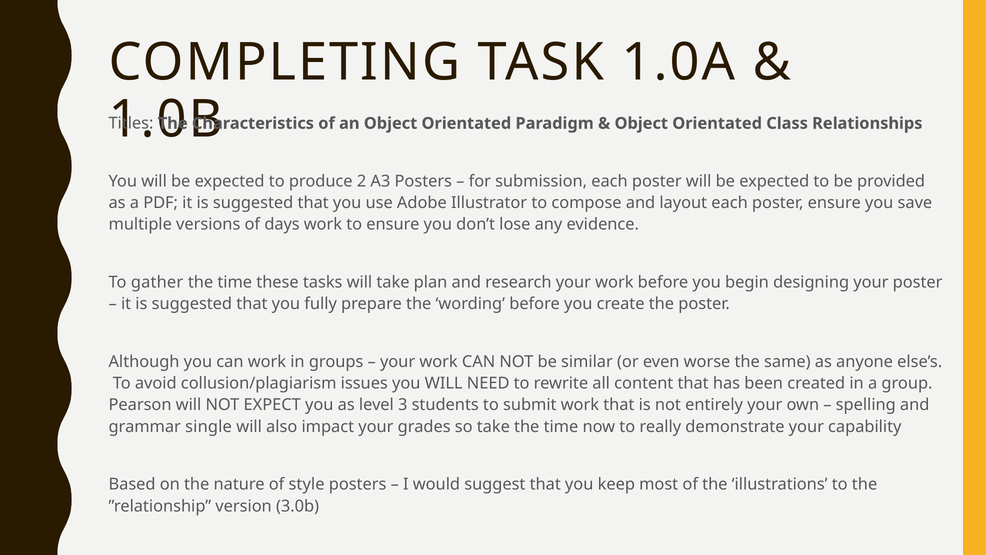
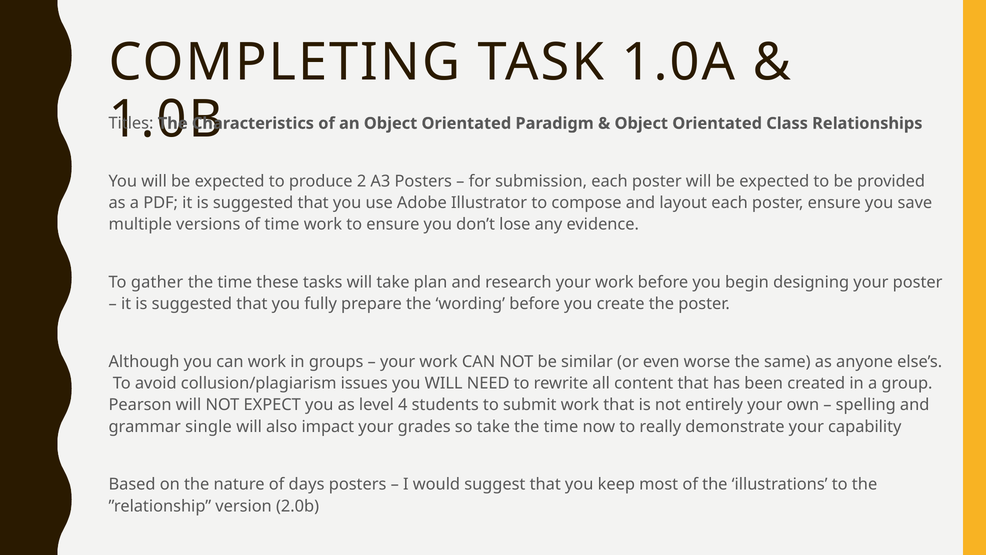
of days: days -> time (282, 224)
3: 3 -> 4 (403, 405)
style: style -> days (307, 484)
3.0b: 3.0b -> 2.0b (298, 506)
